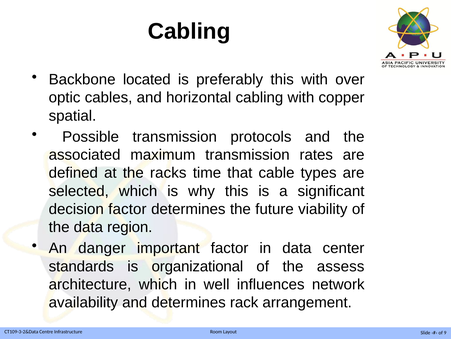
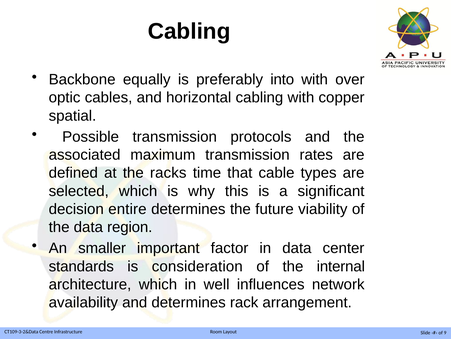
located: located -> equally (147, 79)
preferably this: this -> into (282, 79)
decision factor: factor -> entire (127, 209)
danger: danger -> smaller (102, 248)
organizational: organizational -> consideration (197, 266)
assess: assess -> internal (341, 266)
